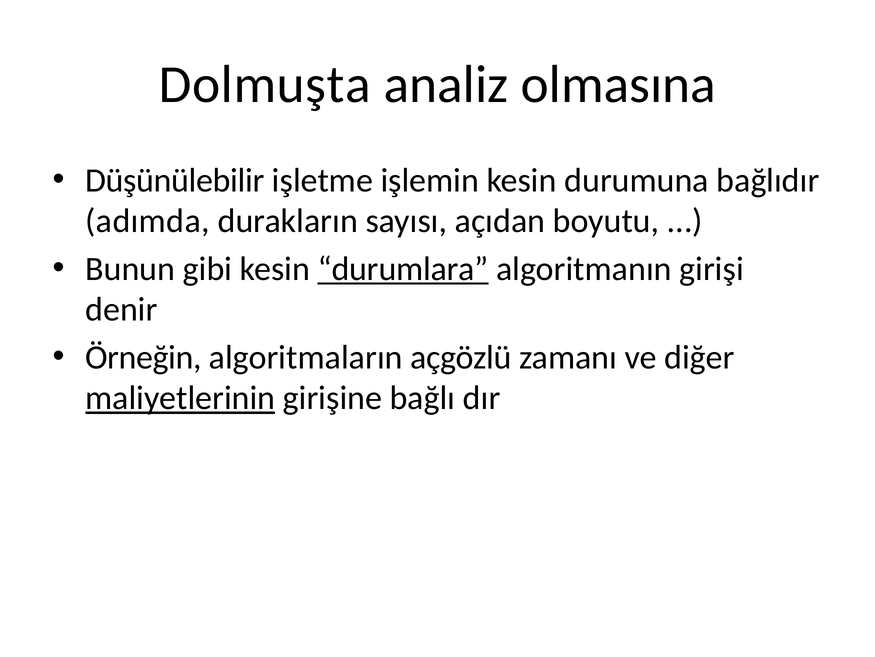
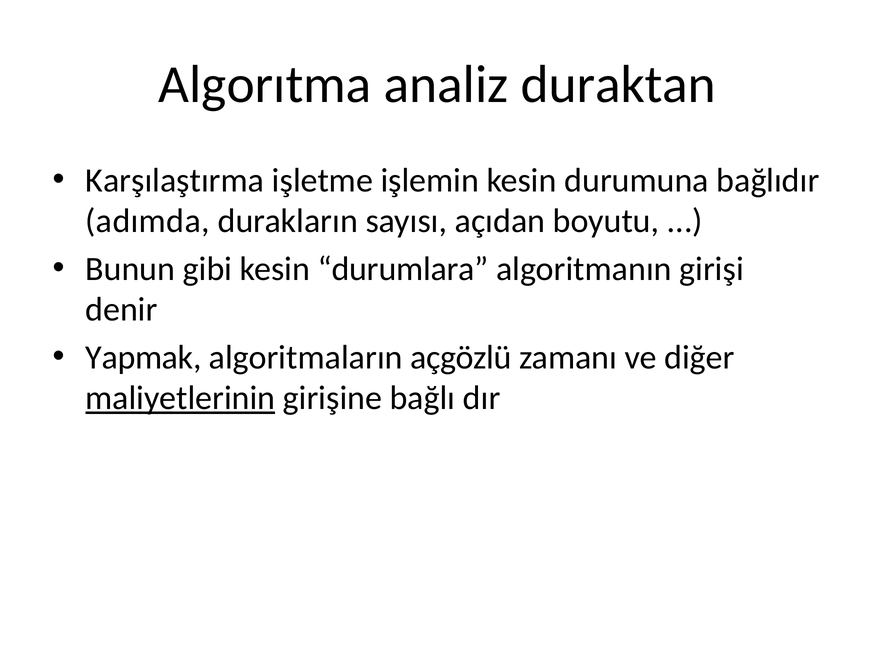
Dolmuşta: Dolmuşta -> Algorıtma (265, 85)
olmasına: olmasına -> duraktan (618, 85)
Düşünülebilir: Düşünülebilir -> Karşılaştırma (175, 180)
durumlara underline: present -> none (403, 269)
Örneğin: Örneğin -> Yapmak (143, 357)
